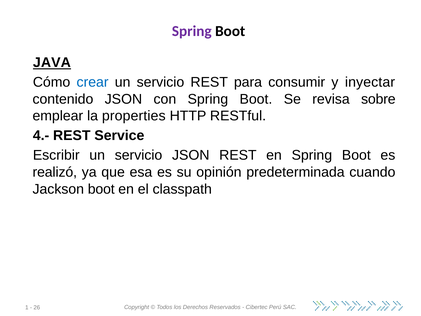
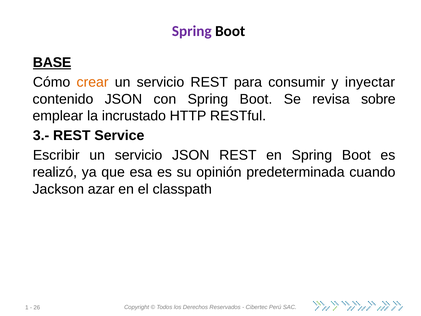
JAVA: JAVA -> BASE (52, 63)
crear colour: blue -> orange (93, 82)
properties: properties -> incrustado (134, 116)
4.-: 4.- -> 3.- (41, 136)
Jackson boot: boot -> azar (101, 189)
